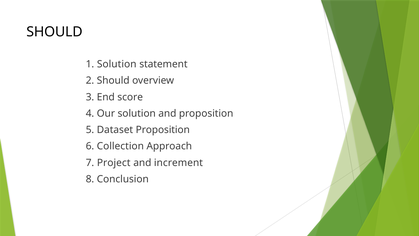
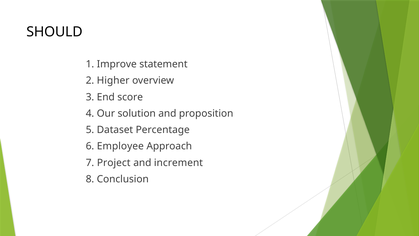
1 Solution: Solution -> Improve (117, 64)
2 Should: Should -> Higher (113, 81)
Dataset Proposition: Proposition -> Percentage (163, 130)
Collection: Collection -> Employee (120, 146)
